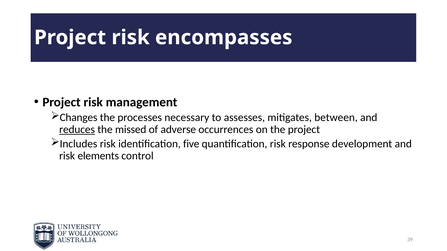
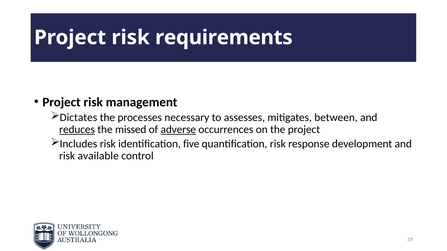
encompasses: encompasses -> requirements (224, 38)
Changes: Changes -> Dictates (78, 118)
adverse underline: none -> present (178, 130)
elements: elements -> available (98, 156)
